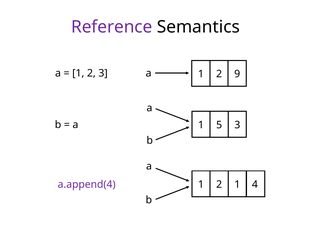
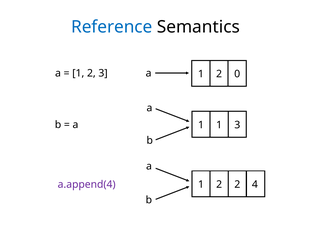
Reference colour: purple -> blue (112, 27)
9: 9 -> 0 (237, 74)
1 5: 5 -> 1 (219, 125)
2 1: 1 -> 2 (237, 185)
